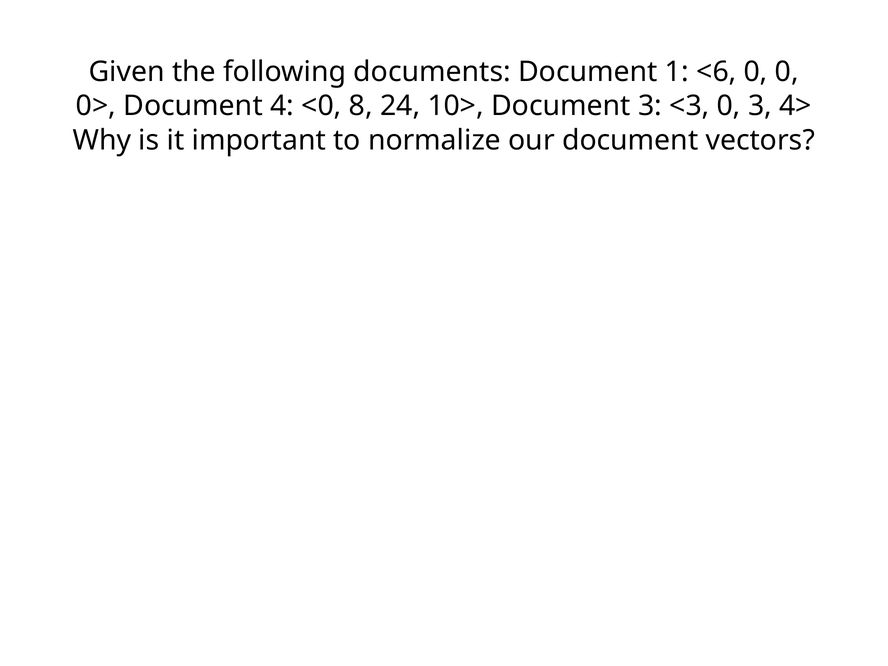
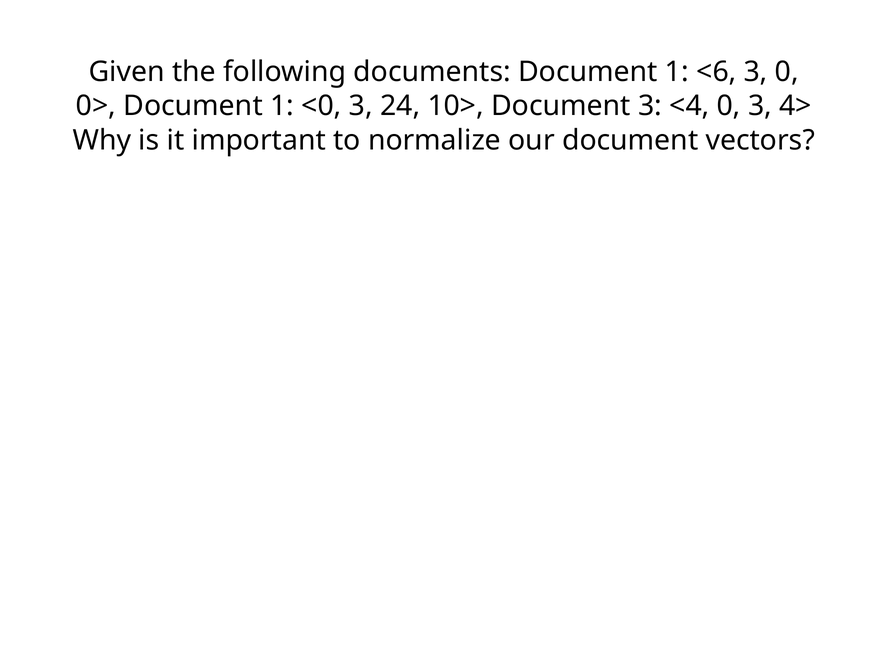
<6 0: 0 -> 3 (756, 72)
0> Document 4: 4 -> 1 (282, 106)
<0 8: 8 -> 3 (361, 106)
<3: <3 -> <4 (689, 106)
